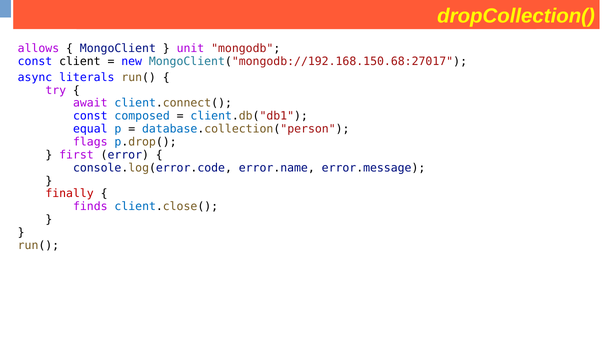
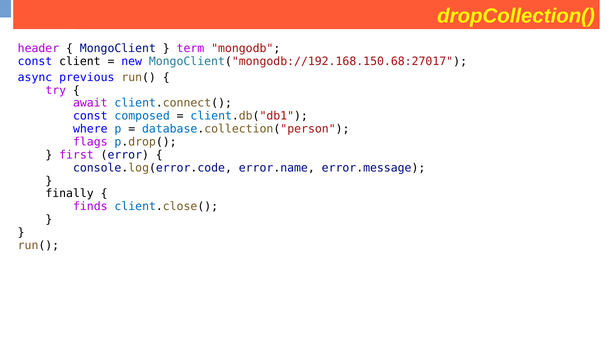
allows: allows -> header (38, 48)
unit: unit -> term (190, 48)
literals: literals -> previous (87, 77)
equal: equal -> where (90, 129)
finally colour: red -> black (70, 194)
